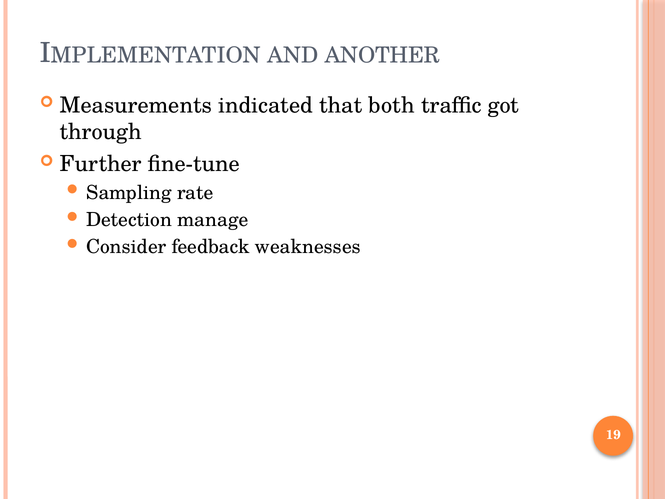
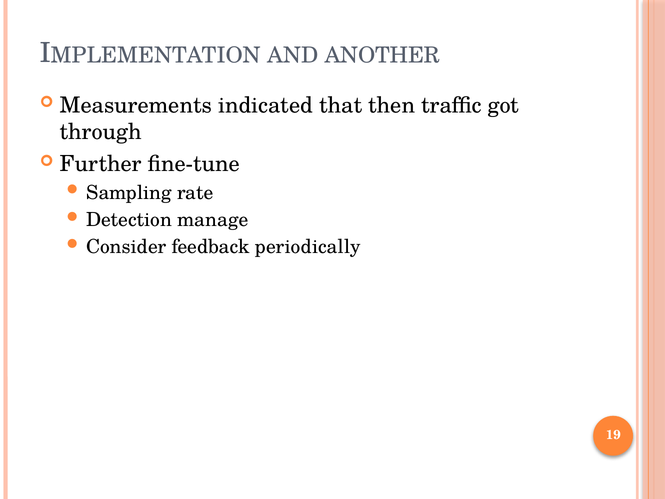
both: both -> then (392, 105)
weaknesses: weaknesses -> periodically (308, 247)
